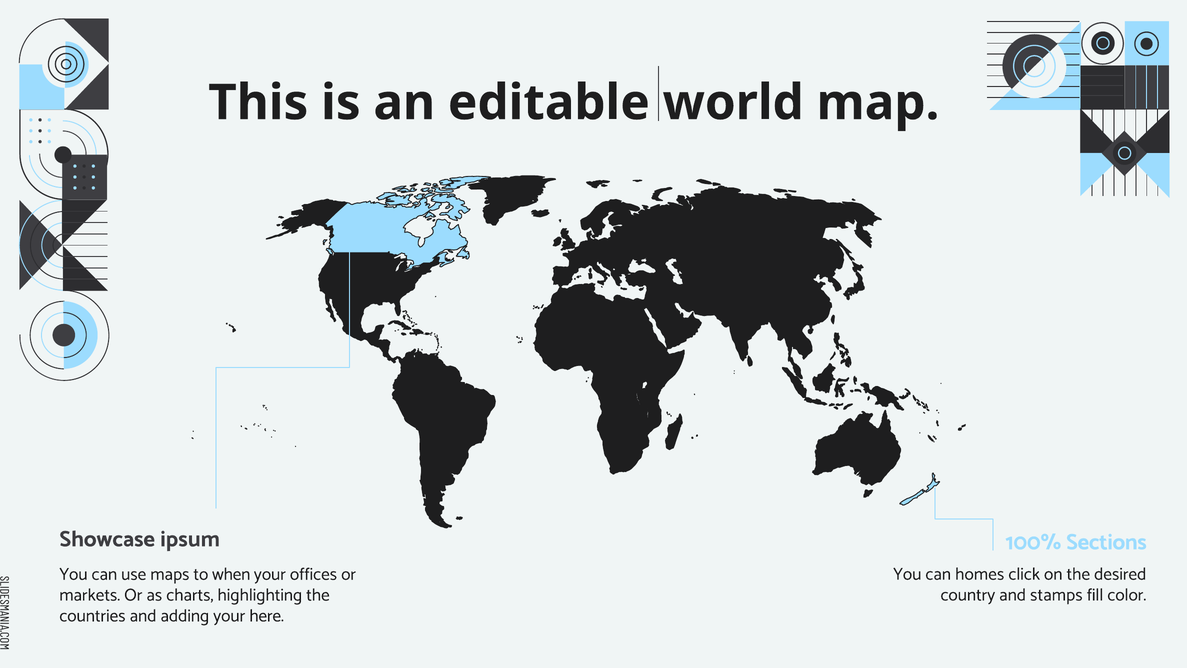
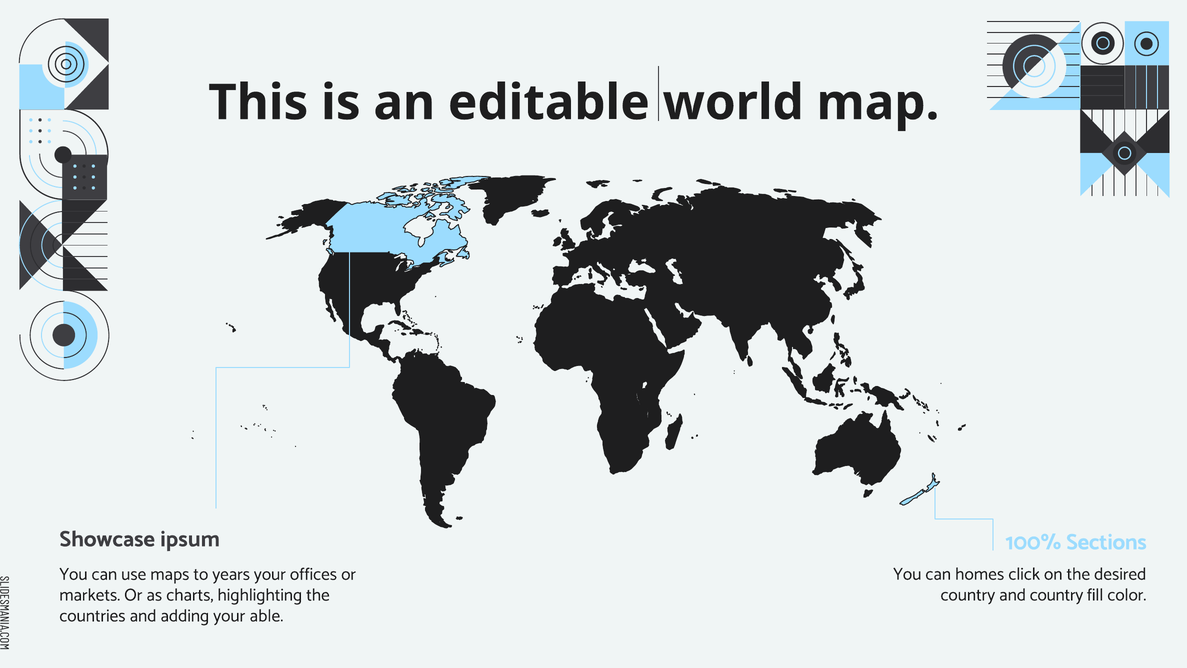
when: when -> years (231, 574)
and stamps: stamps -> country (1057, 594)
here: here -> able (266, 615)
